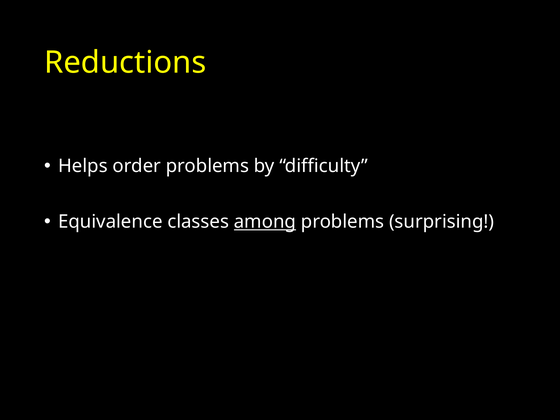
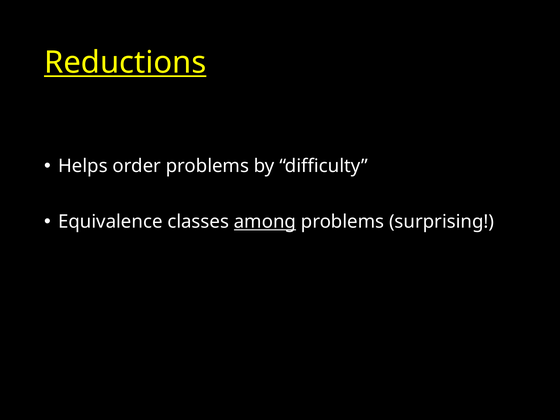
Reductions underline: none -> present (125, 63)
